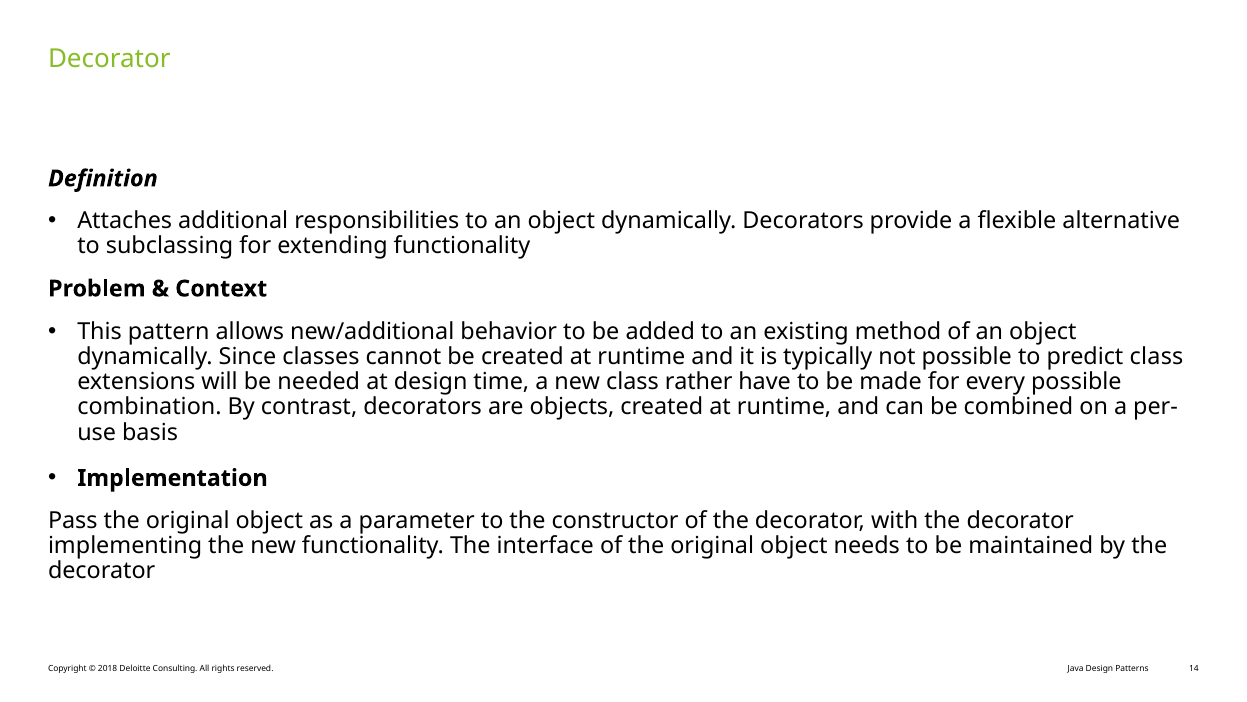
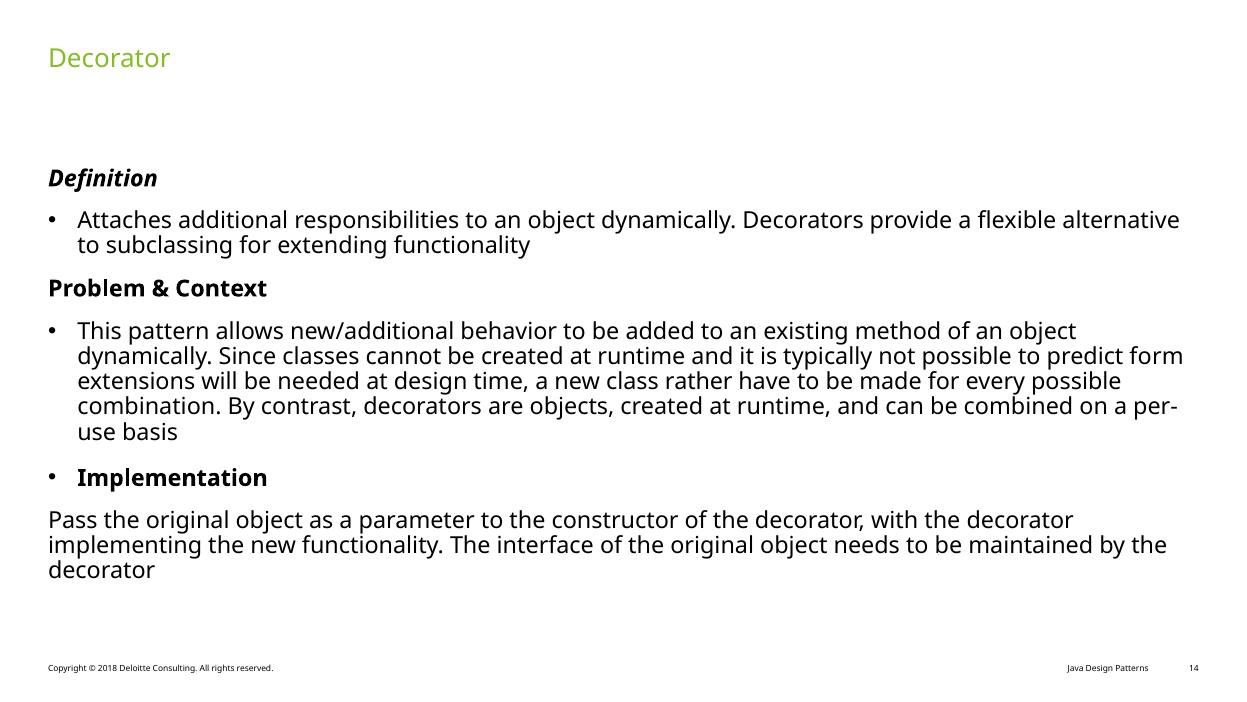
predict class: class -> form (1157, 356)
